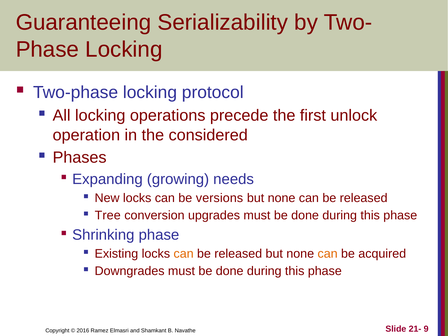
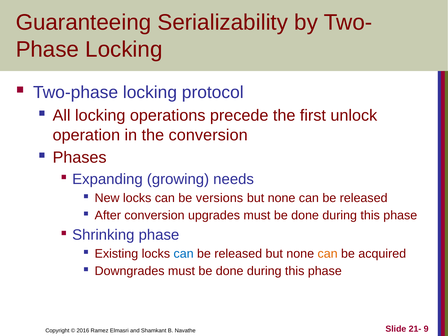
the considered: considered -> conversion (208, 135)
Tree: Tree -> After (108, 215)
can colour: orange -> blue (184, 254)
